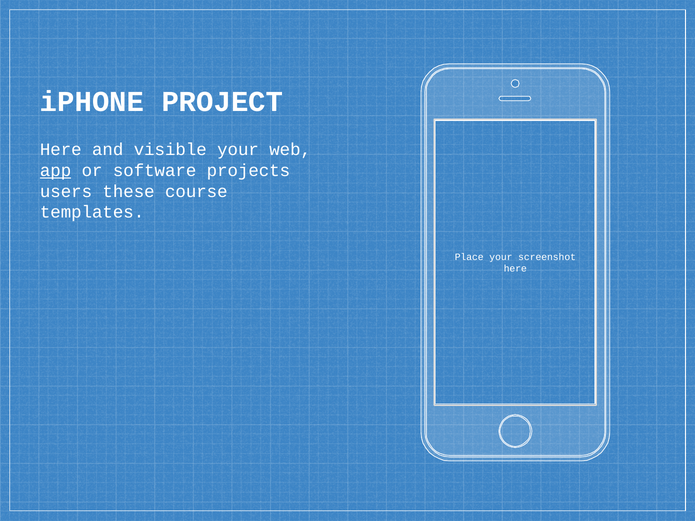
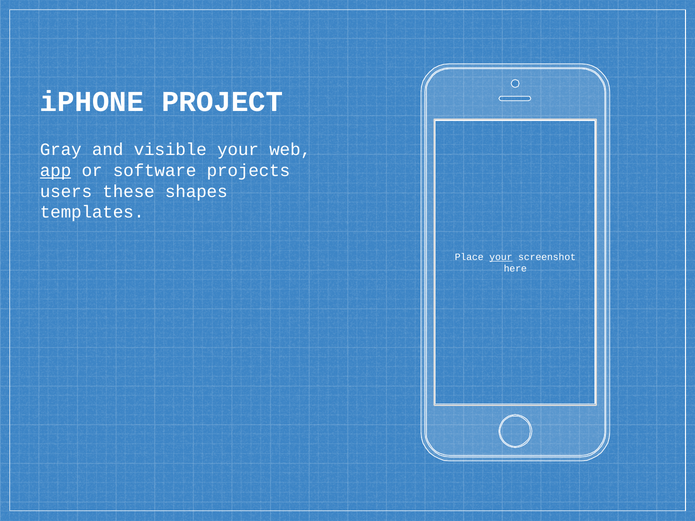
Here: Here -> Gray (61, 150)
course: course -> shapes (196, 191)
your underline: none -> present (501, 257)
